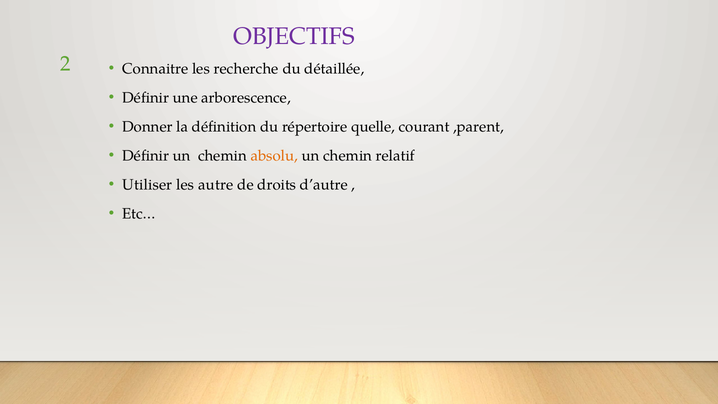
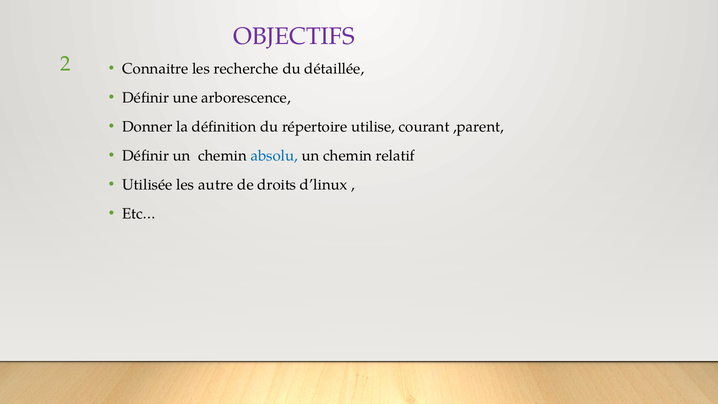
quelle: quelle -> utilise (373, 127)
absolu colour: orange -> blue (274, 156)
Utiliser: Utiliser -> Utilisée (147, 185)
d’autre: d’autre -> d’linux (324, 185)
